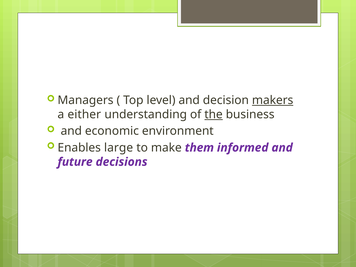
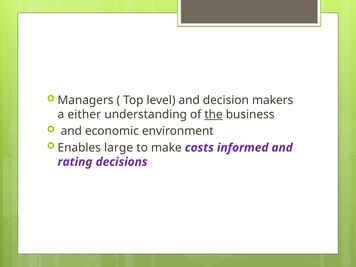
makers underline: present -> none (273, 100)
them: them -> costs (199, 148)
future: future -> rating (75, 162)
